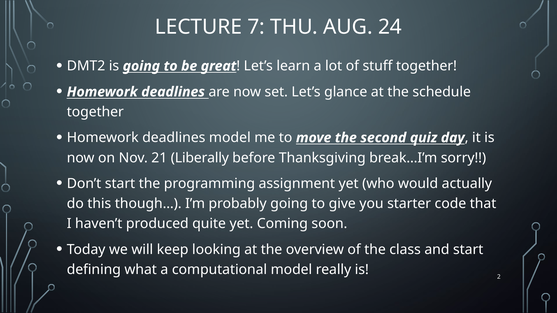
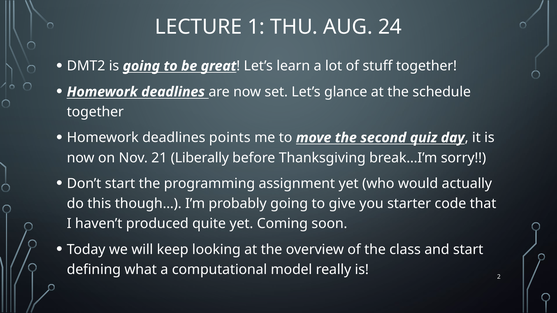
7: 7 -> 1 (256, 27)
deadlines model: model -> points (230, 138)
